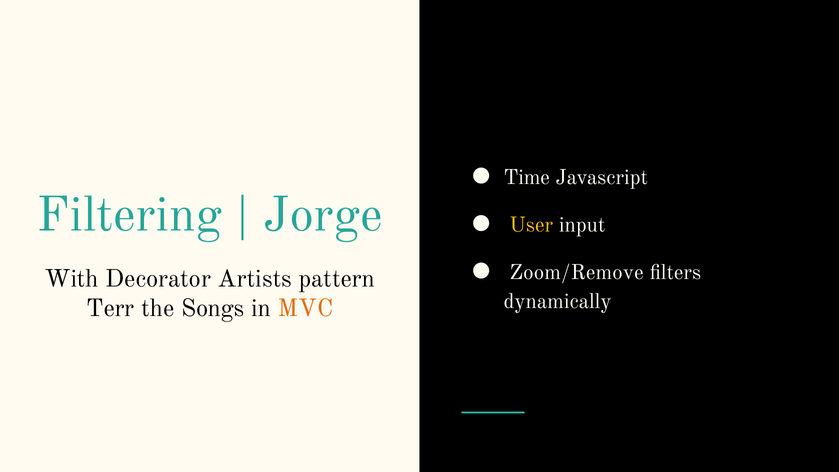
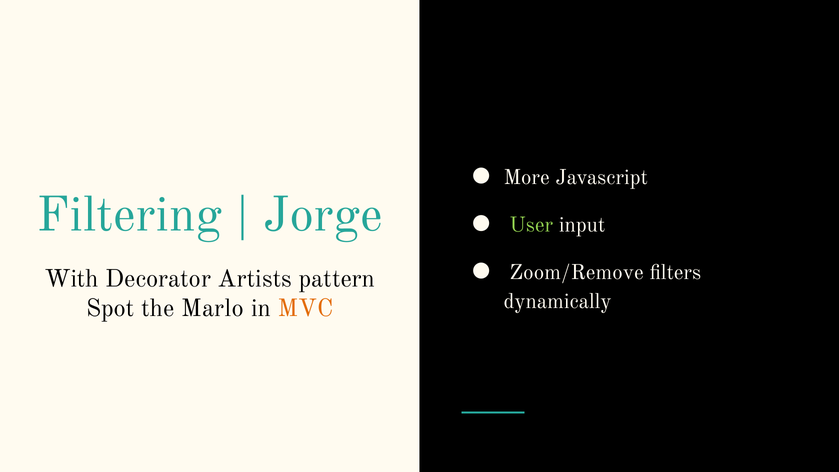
Time: Time -> More (527, 177)
User colour: yellow -> light green (531, 225)
Terr: Terr -> Spot (110, 308)
Songs: Songs -> Marlo (213, 308)
